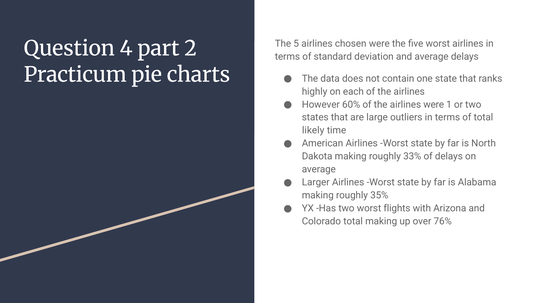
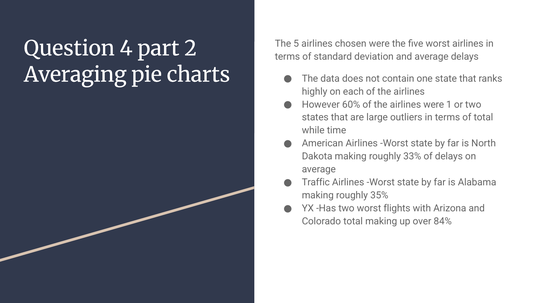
Practicum: Practicum -> Averaging (75, 75)
likely: likely -> while (313, 131)
Larger: Larger -> Traffic (316, 182)
76%: 76% -> 84% (443, 221)
